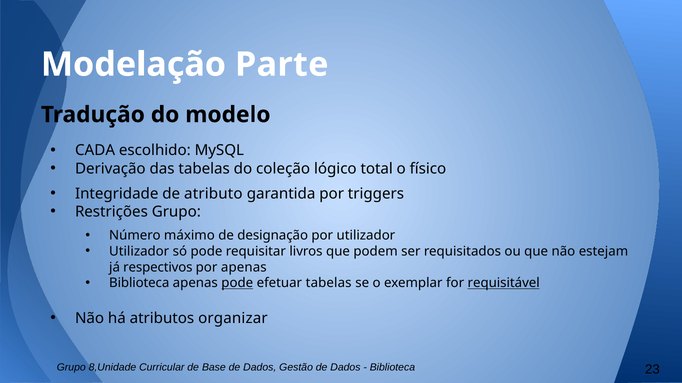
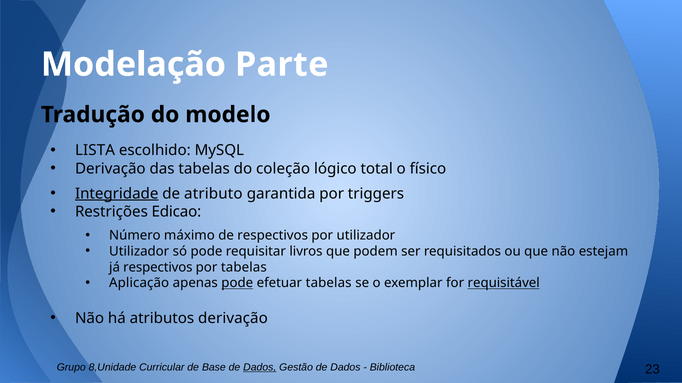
CADA: CADA -> LISTA (95, 151)
Integridade underline: none -> present (117, 194)
Restrições Grupo: Grupo -> Edicao (176, 212)
de designação: designação -> respectivos (273, 236)
por apenas: apenas -> tabelas (244, 268)
Biblioteca: Biblioteca -> Aplicação (139, 284)
atributos organizar: organizar -> derivação (233, 319)
Dados underline: none -> present (260, 368)
